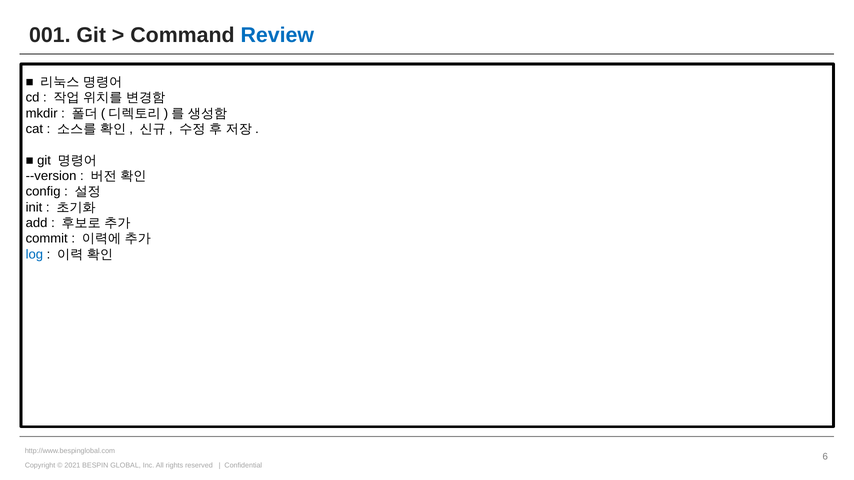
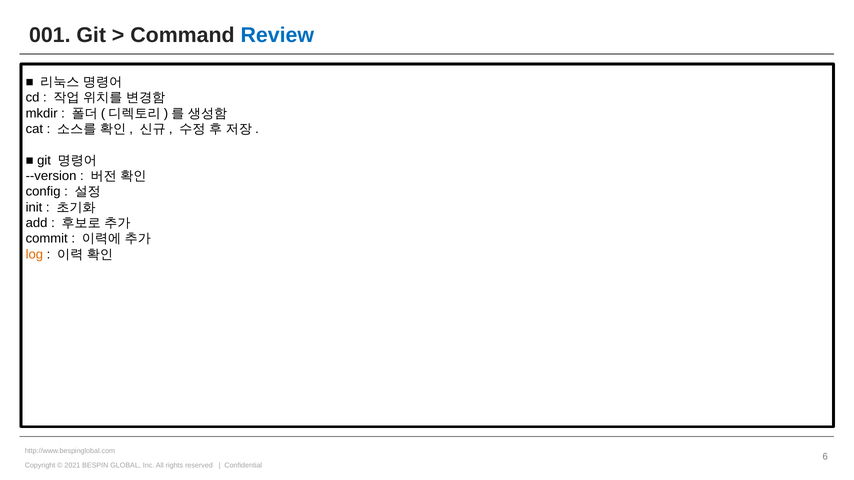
log colour: blue -> orange (34, 254)
